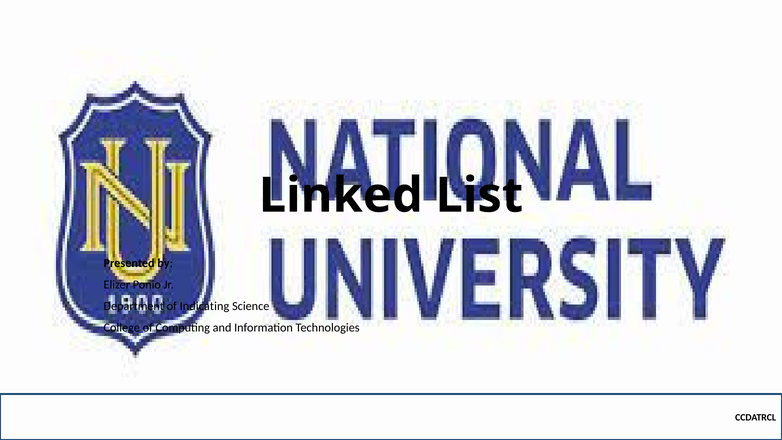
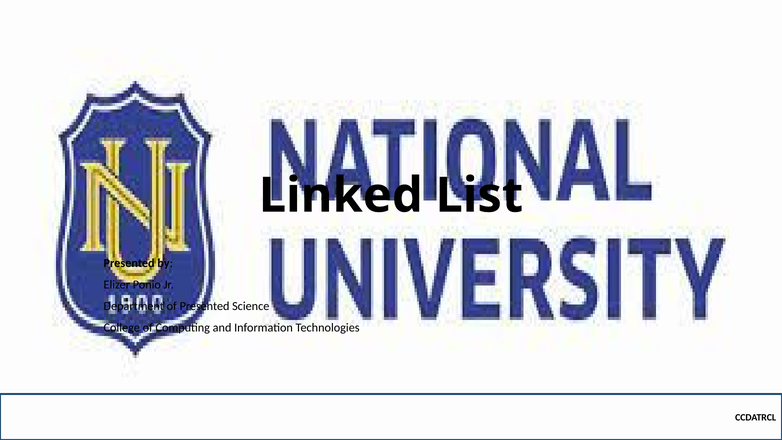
of Indicating: Indicating -> Presented (205, 306)
